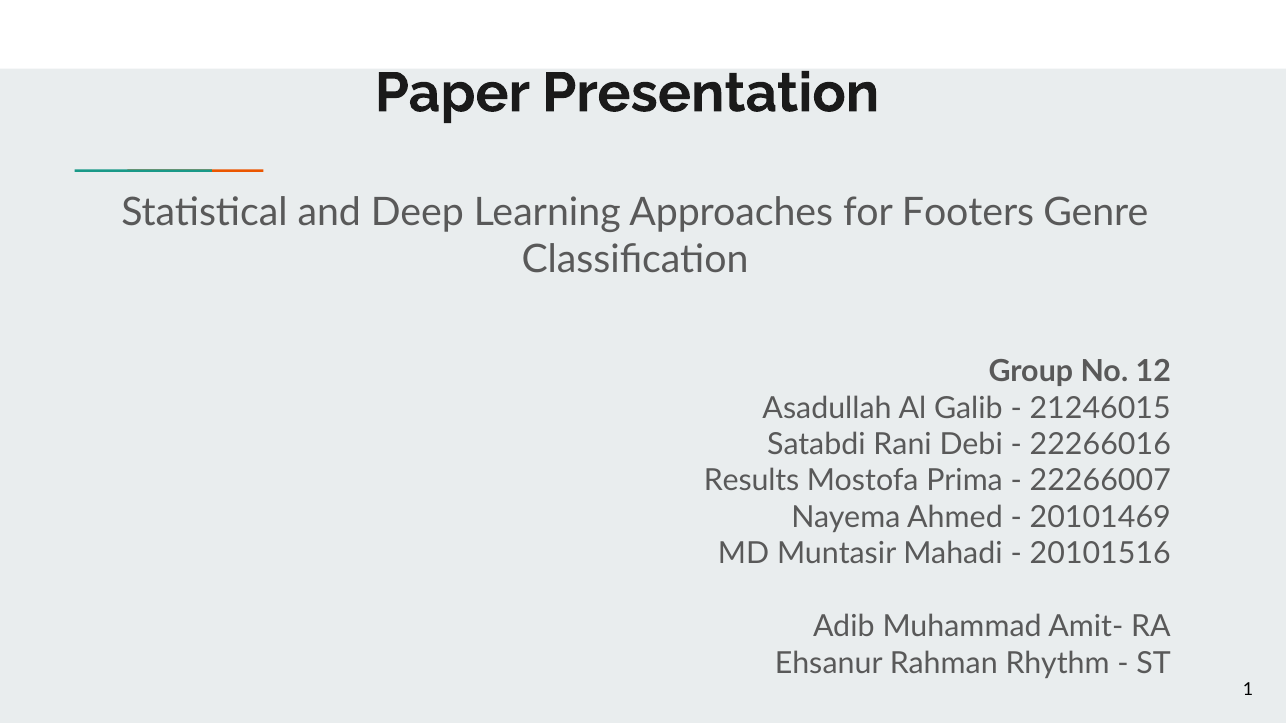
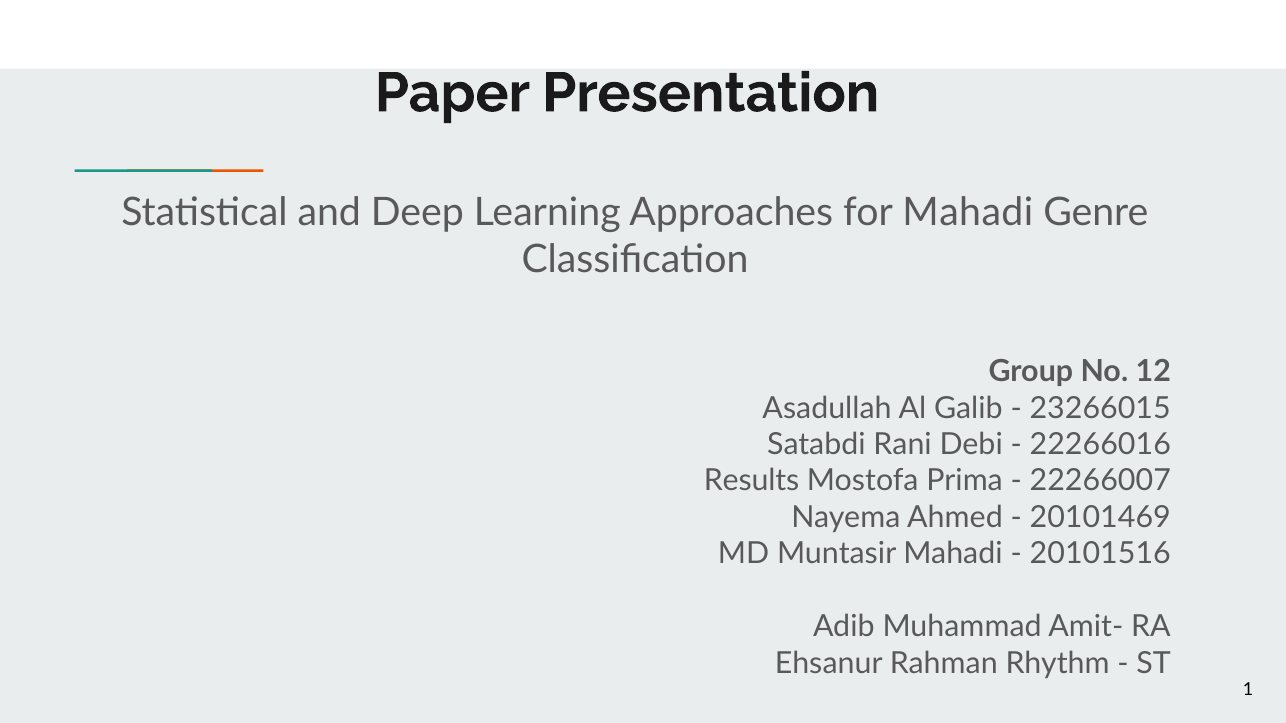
for Footers: Footers -> Mahadi (968, 213)
21246015: 21246015 -> 23266015 (1100, 408)
